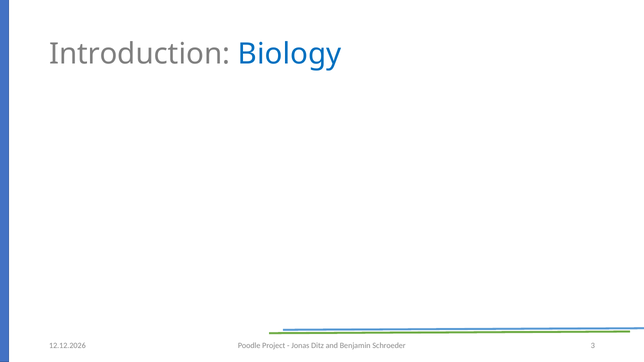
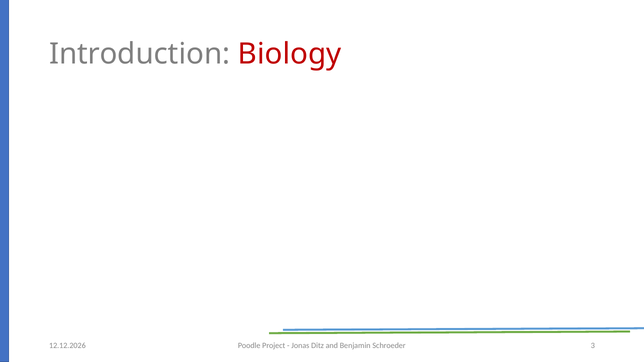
Biology colour: blue -> red (290, 54)
